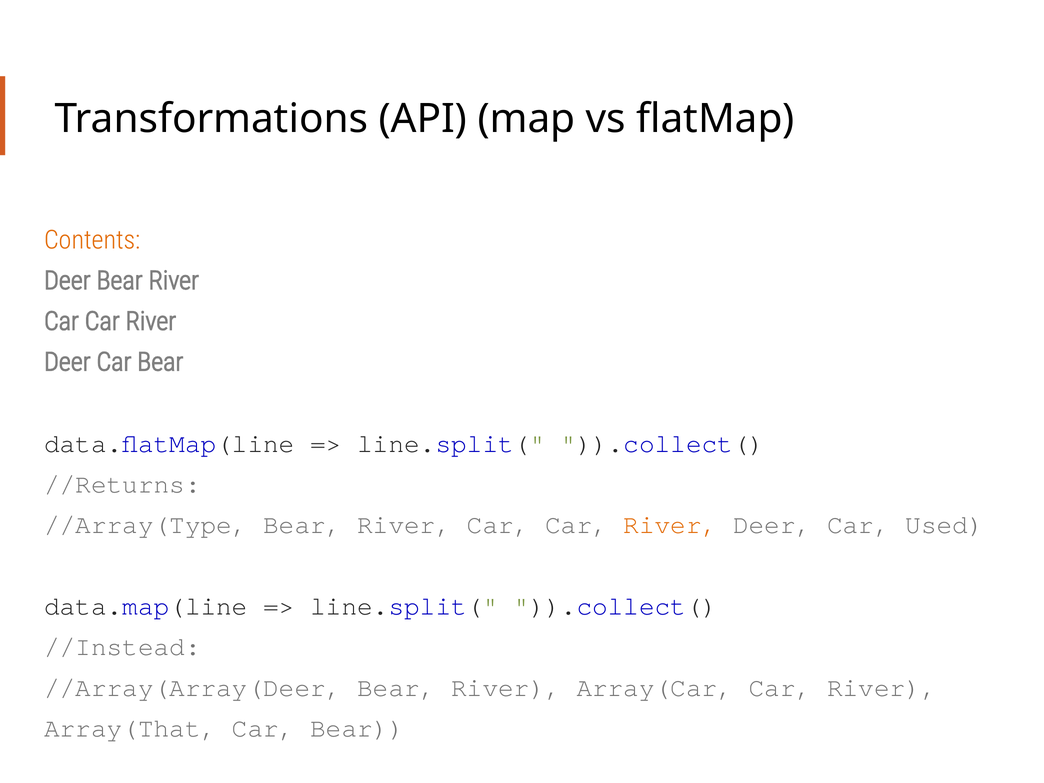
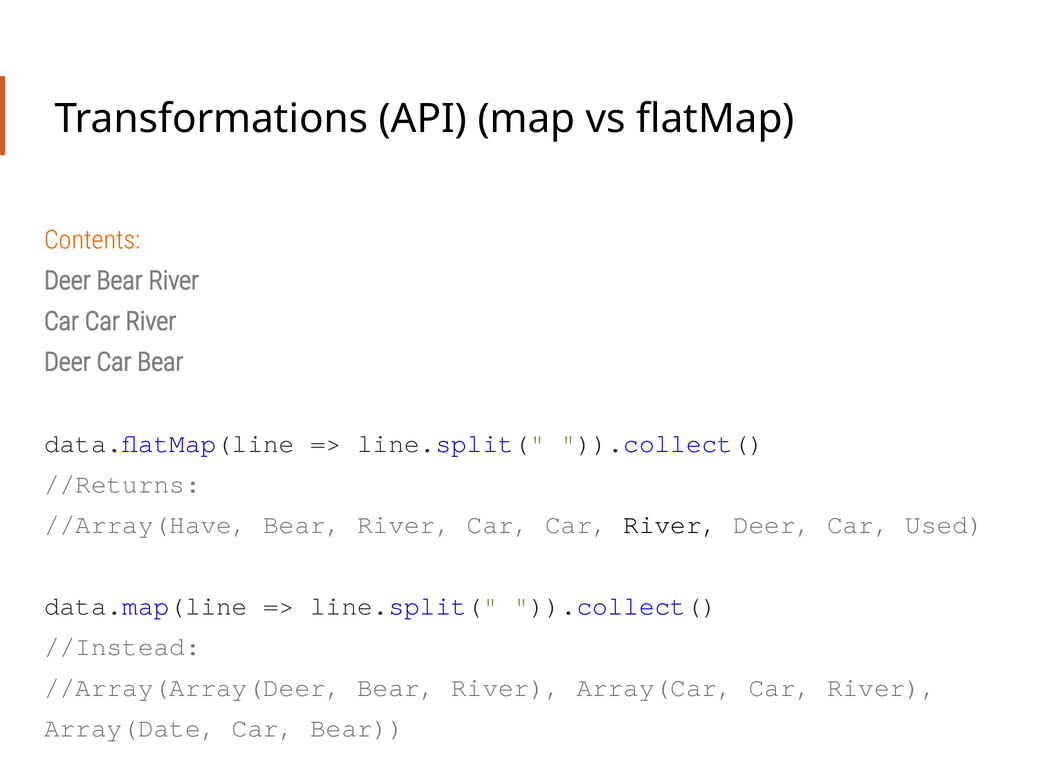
//Array(Type: //Array(Type -> //Array(Have (146, 525)
River colour: orange -> black (670, 525)
Array(That: Array(That -> Array(Date (130, 728)
